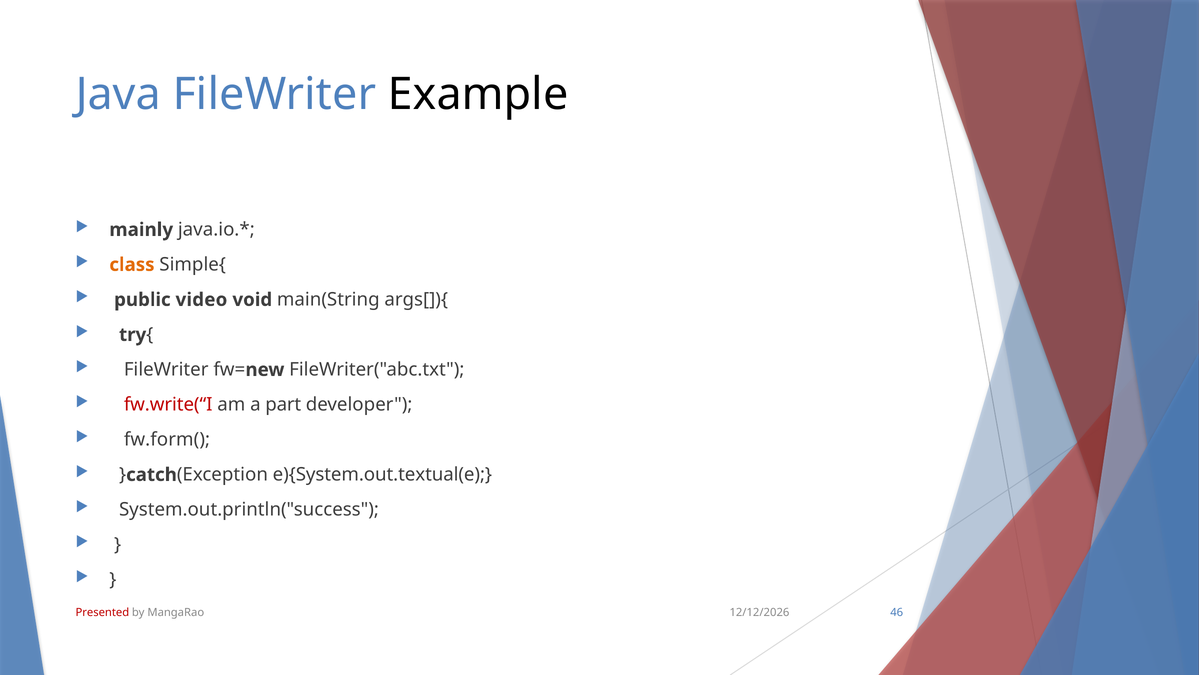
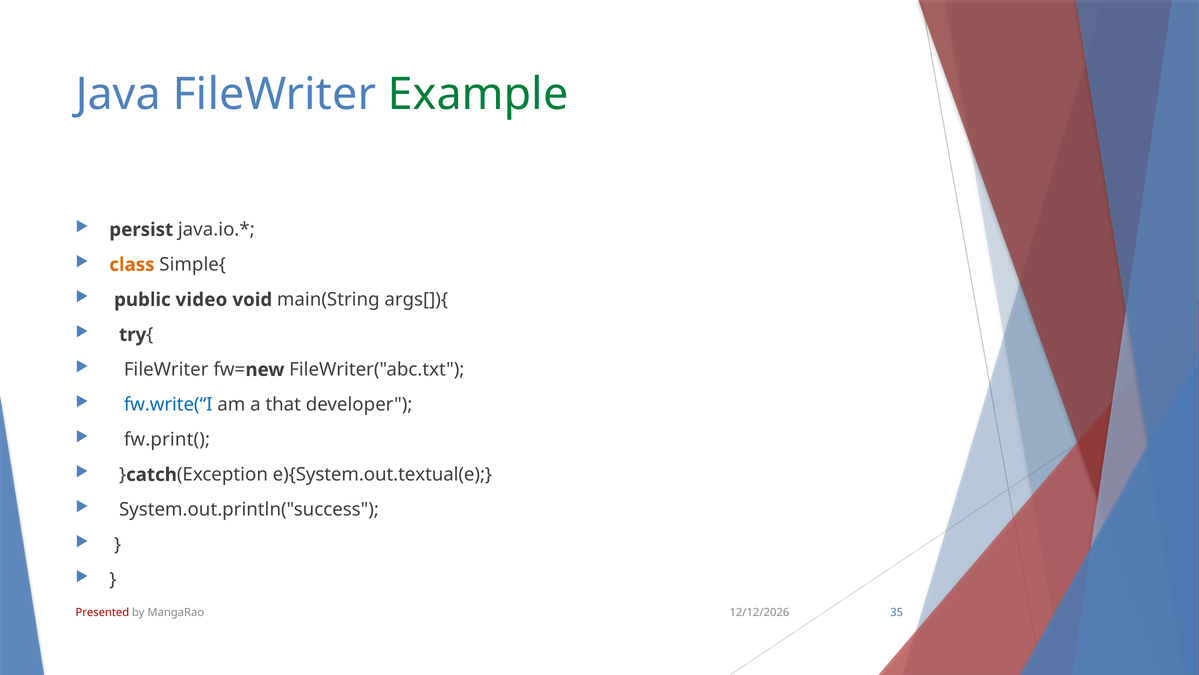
Example colour: black -> green (478, 95)
mainly: mainly -> persist (141, 230)
fw.write(“I colour: red -> blue (168, 404)
part: part -> that (283, 404)
fw.form(: fw.form( -> fw.print( (167, 439)
46: 46 -> 35 (897, 612)
